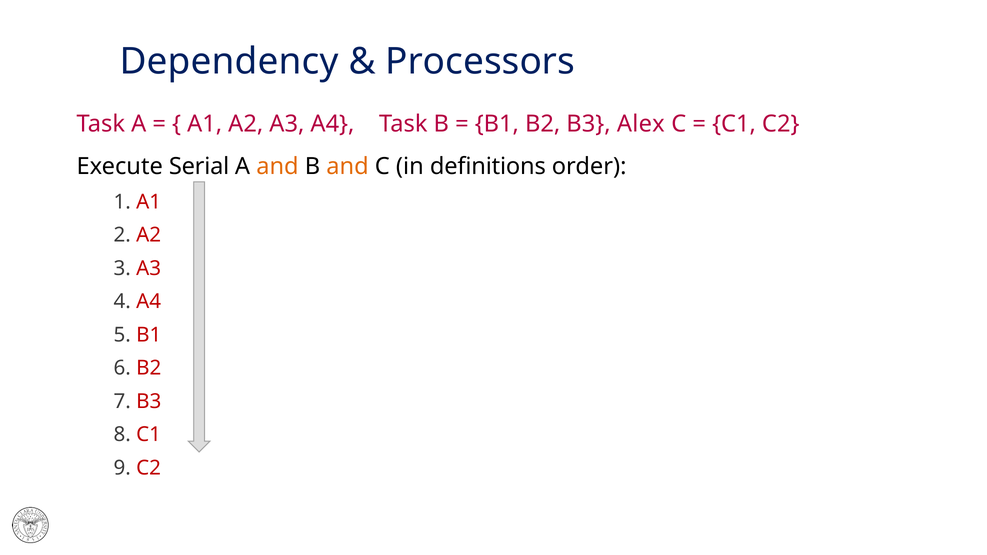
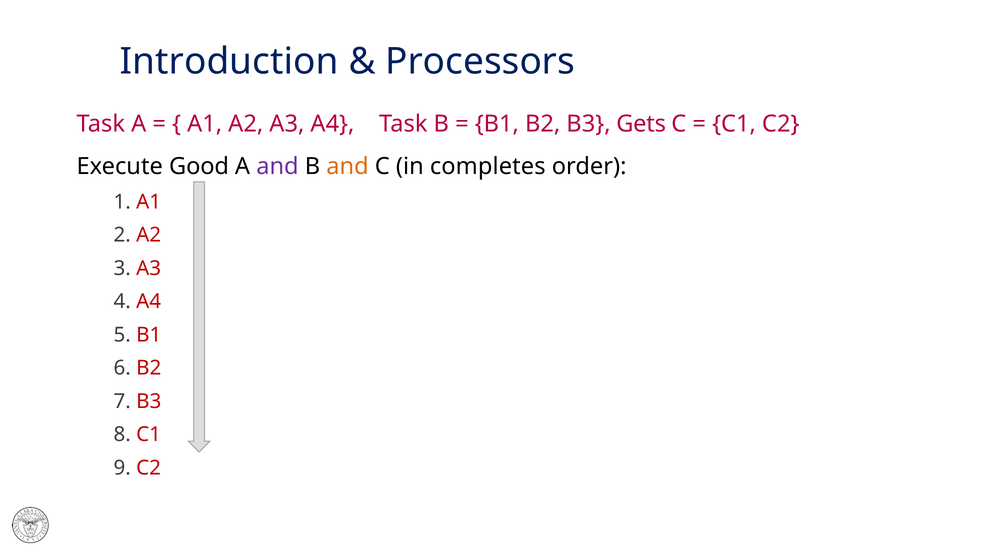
Dependency: Dependency -> Introduction (229, 62)
Alex: Alex -> Gets (641, 124)
Serial: Serial -> Good (199, 167)
and colour: orange -> purple (277, 167)
definitions: definitions -> completes (488, 167)
